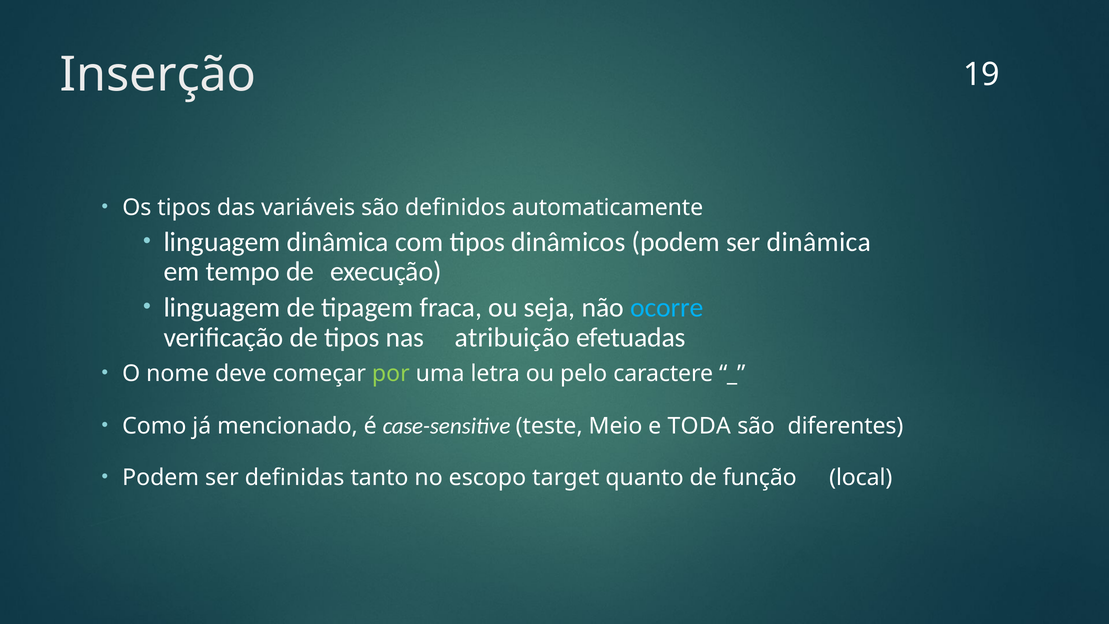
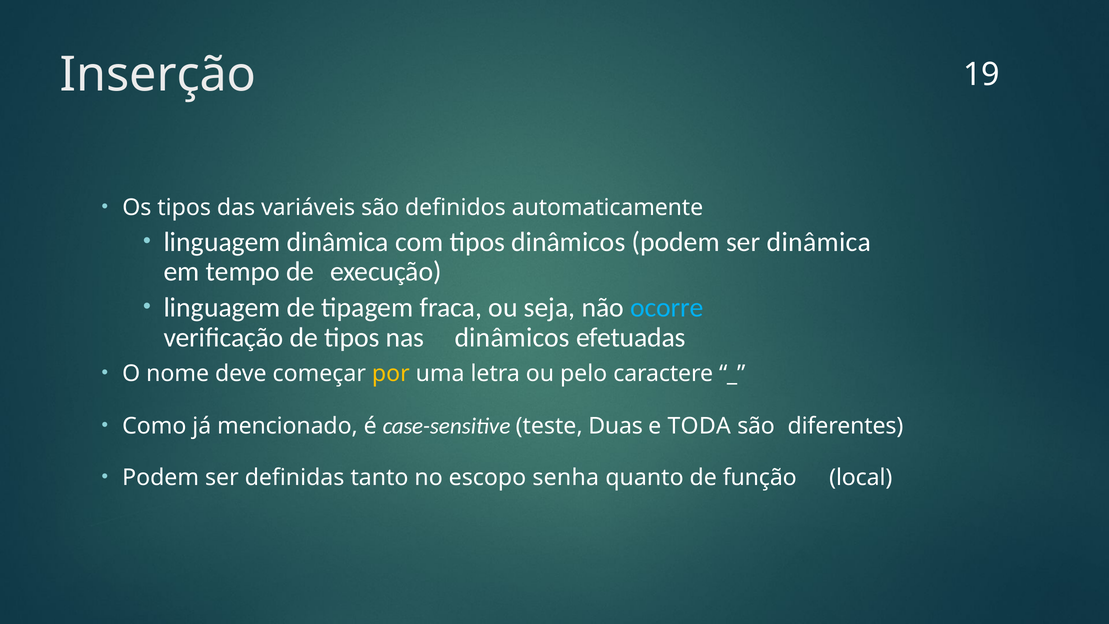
nas atribuição: atribuição -> dinâmicos (512, 337)
por colour: light green -> yellow (391, 374)
Meio: Meio -> Duas (616, 426)
target: target -> senha (566, 477)
